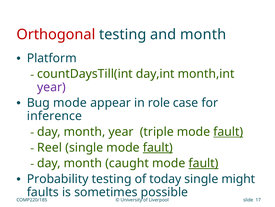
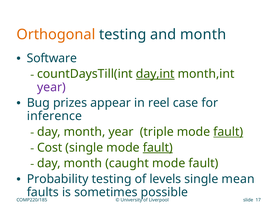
Orthogonal colour: red -> orange (56, 34)
Platform: Platform -> Software (52, 58)
day,int underline: none -> present (155, 74)
Bug mode: mode -> prizes (70, 103)
role: role -> reel (159, 103)
Reel: Reel -> Cost (50, 147)
fault underline: present -> none (203, 163)
today: today -> levels (165, 178)
might: might -> mean (238, 178)
